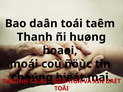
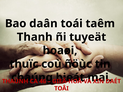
huøng: huøng -> tuyeät (88, 37)
moái: moái -> thuïc (24, 64)
